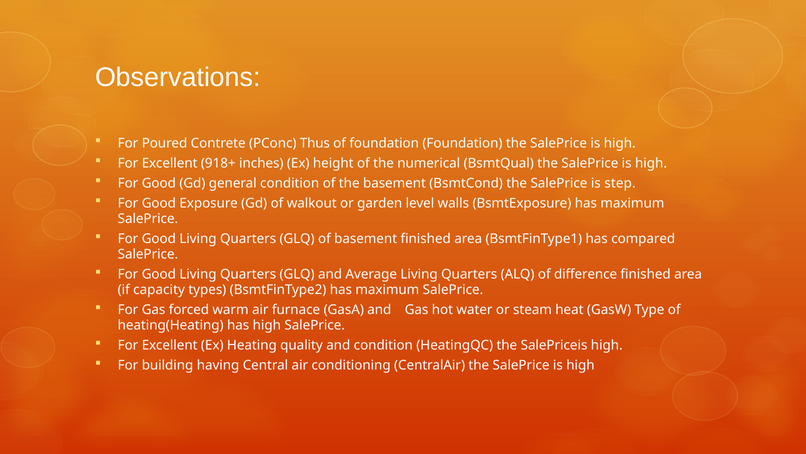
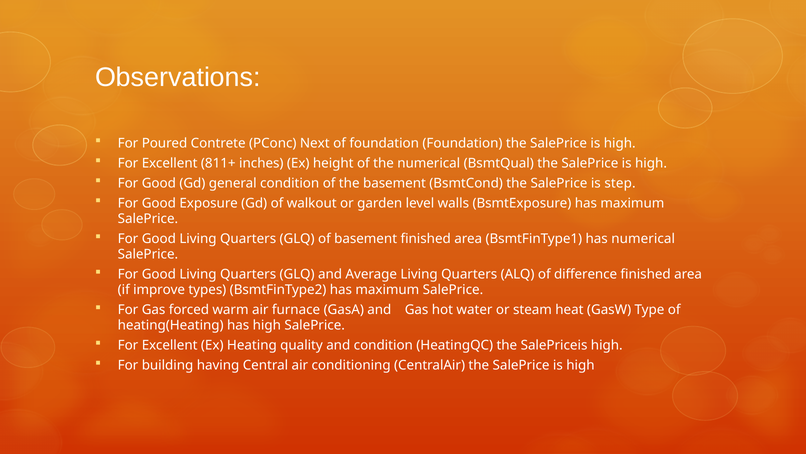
Thus: Thus -> Next (315, 143)
918+: 918+ -> 811+ (218, 163)
has compared: compared -> numerical (643, 239)
capacity: capacity -> improve (159, 290)
